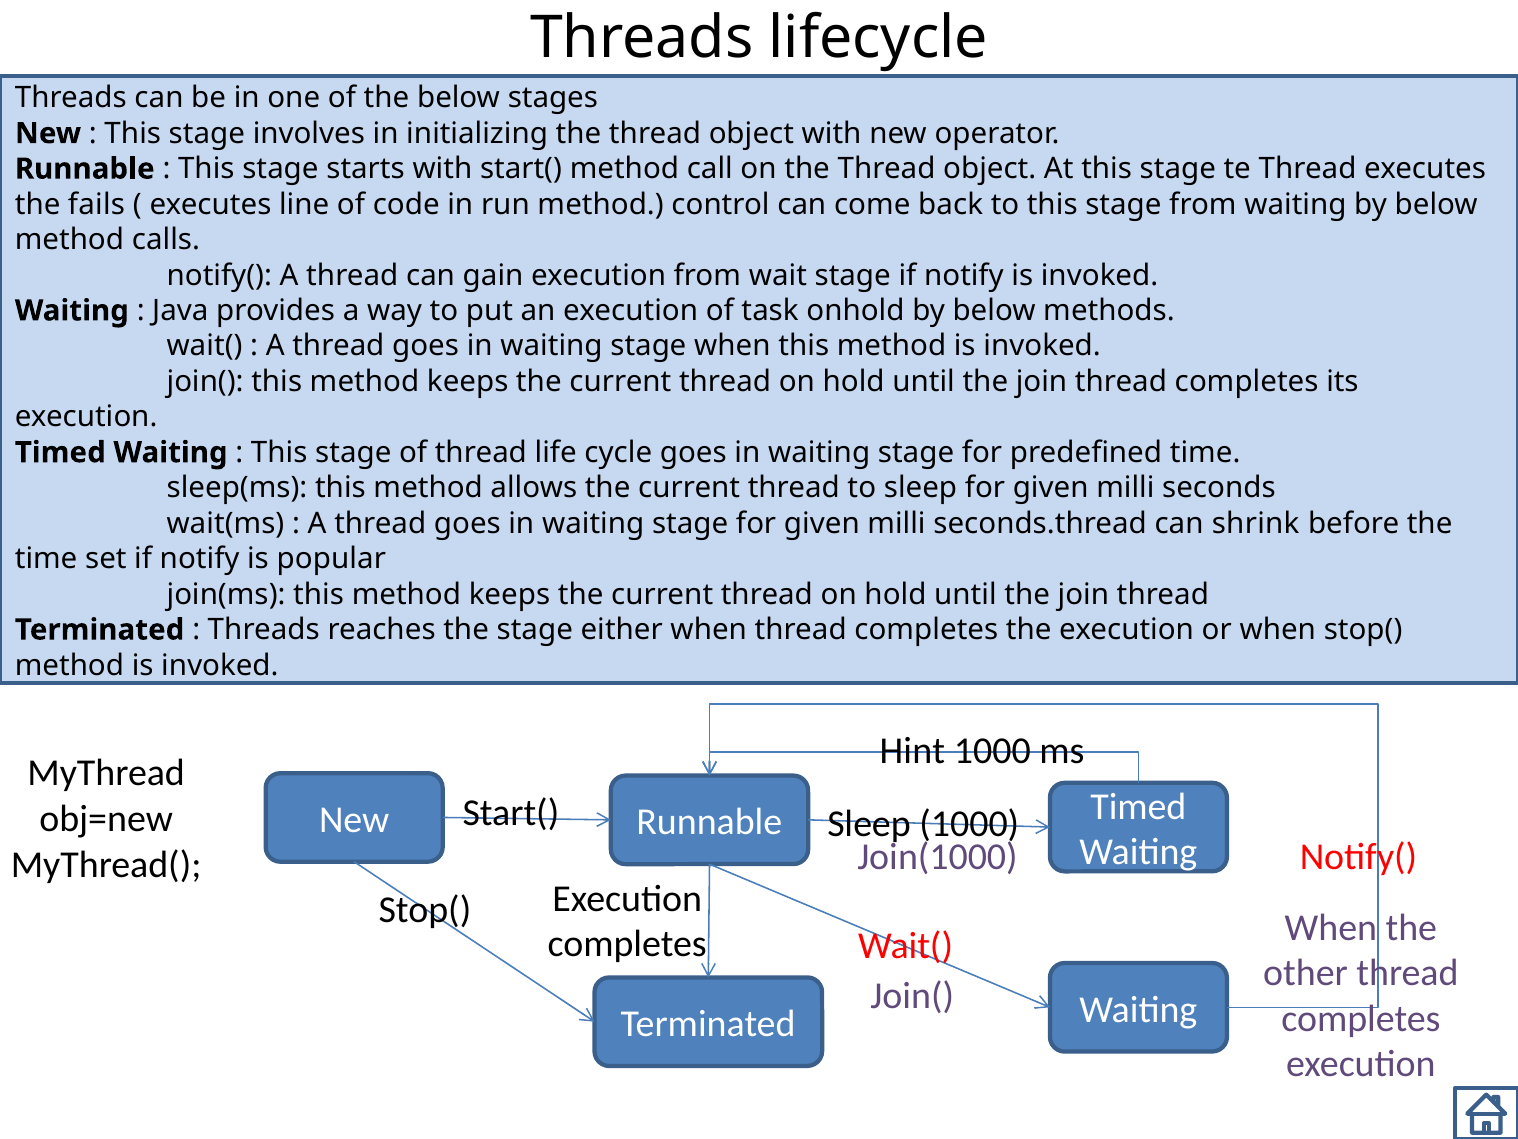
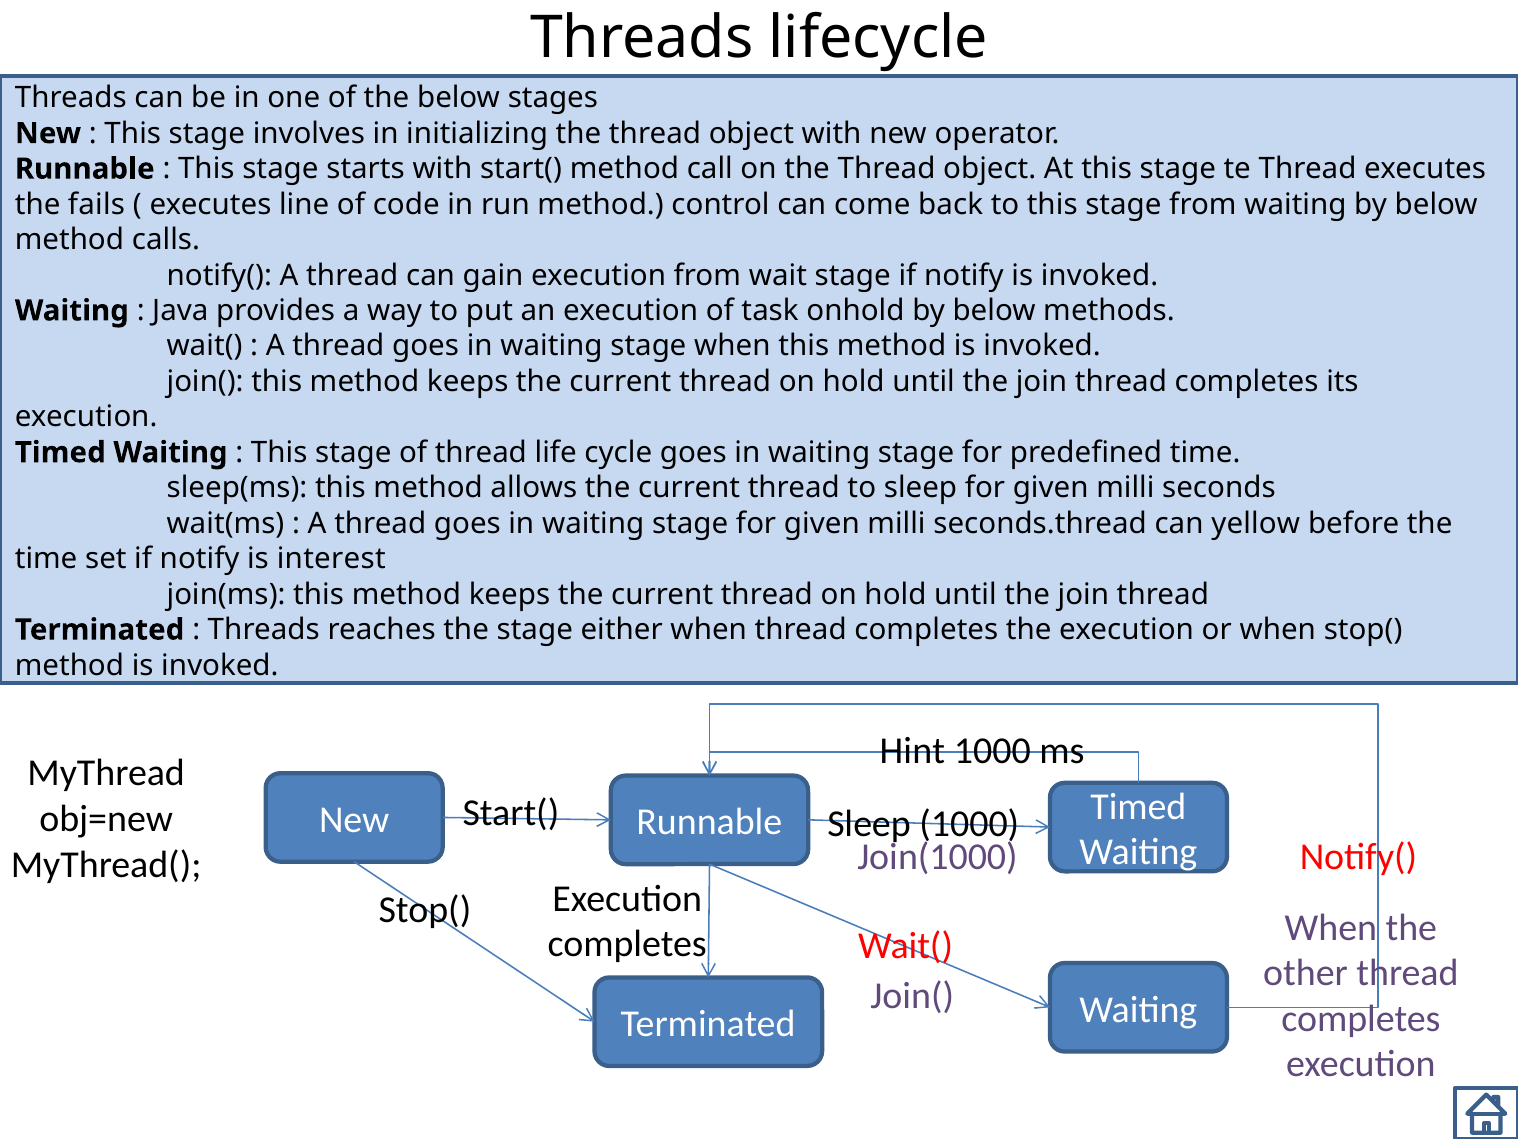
shrink: shrink -> yellow (1256, 523)
popular: popular -> interest (331, 559)
